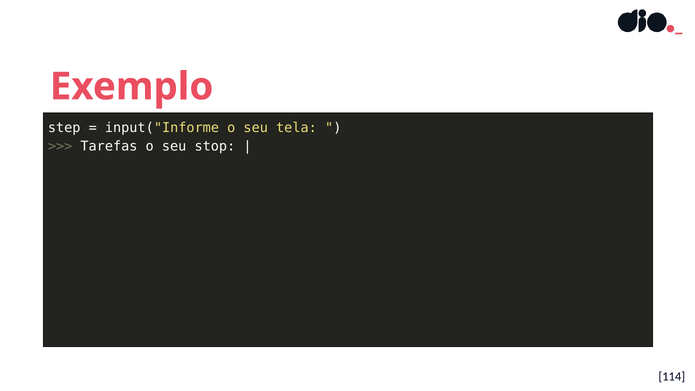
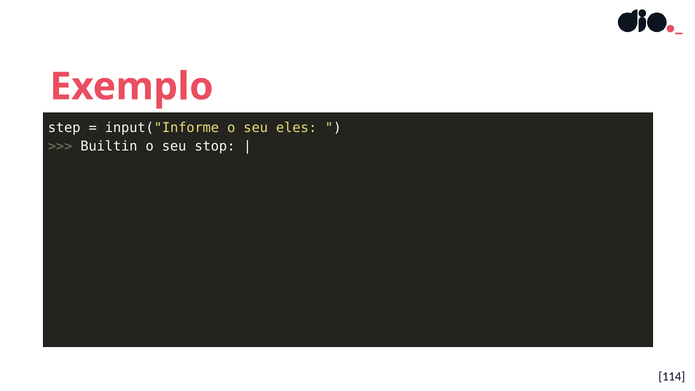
tela: tela -> eles (296, 128)
Tarefas: Tarefas -> Builtin (109, 146)
